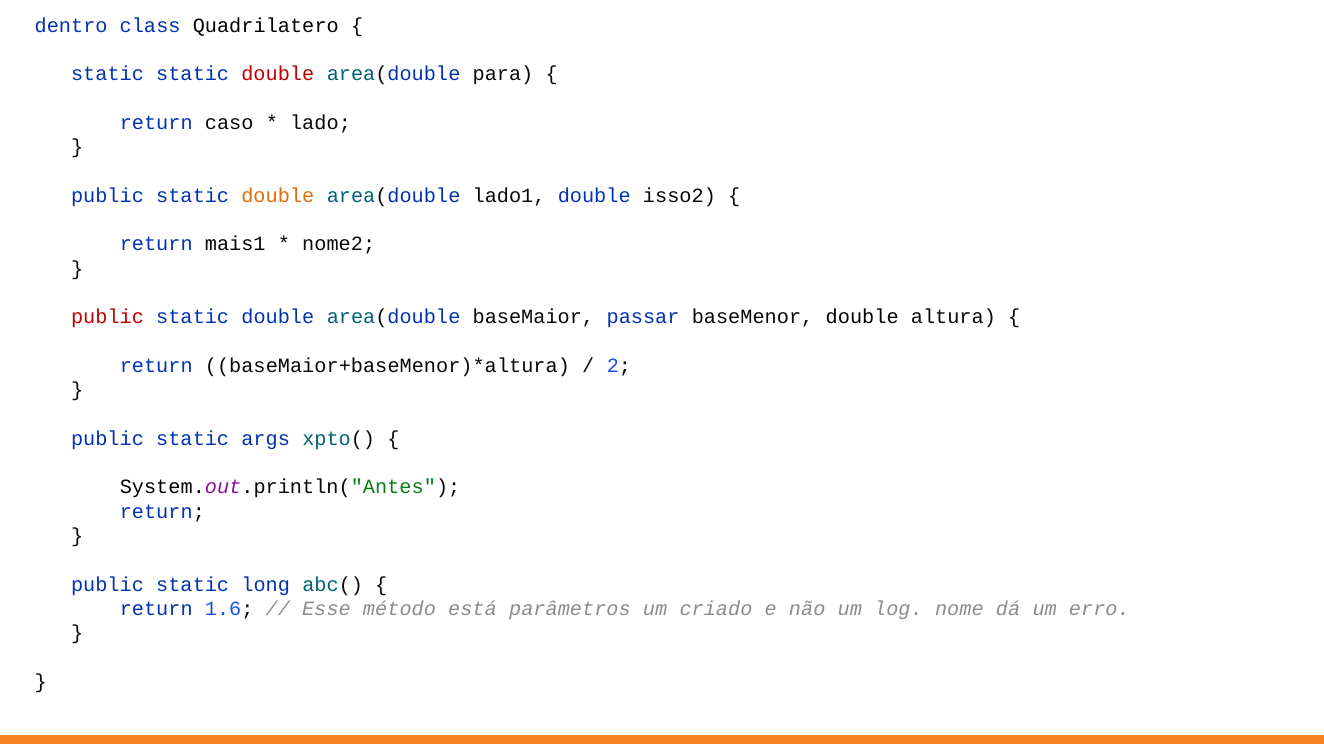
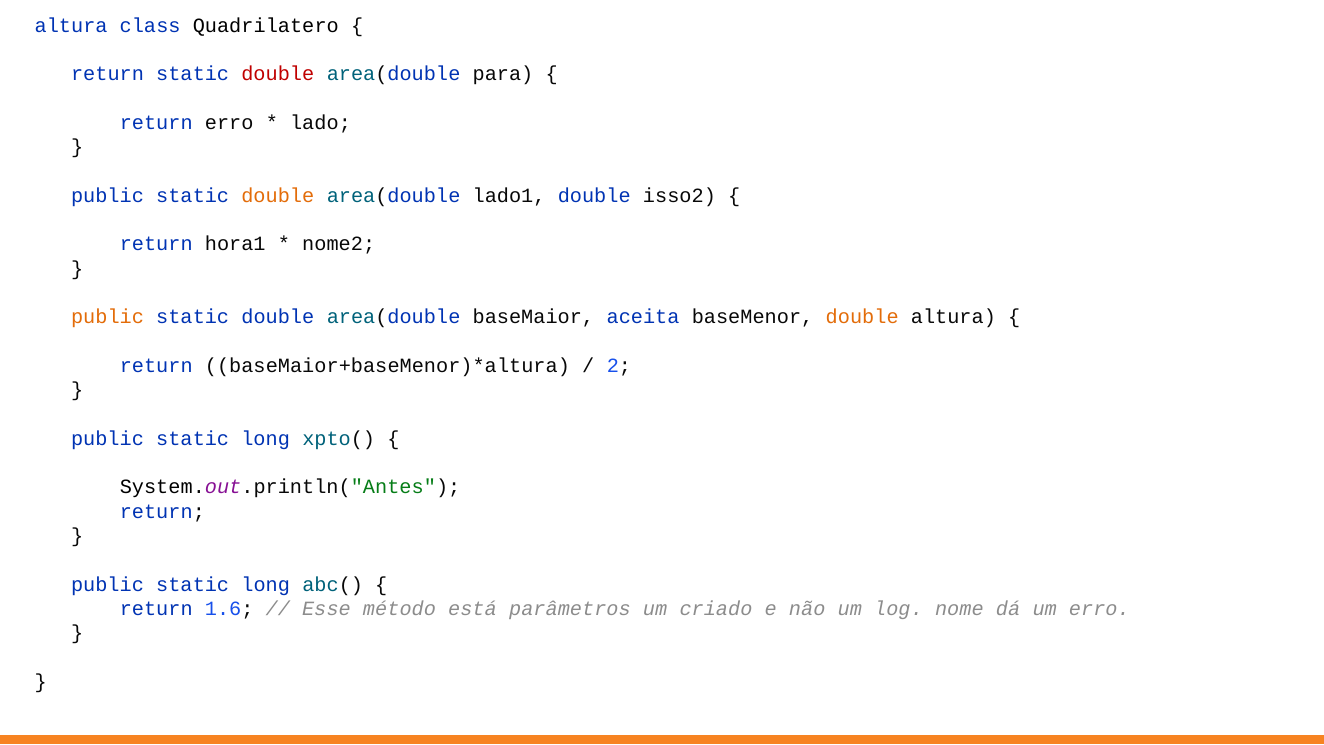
dentro: dentro -> altura (71, 25)
static: static -> return (108, 74)
return caso: caso -> erro (229, 123)
mais1: mais1 -> hora1 (235, 244)
public colour: red -> orange (108, 317)
passar: passar -> aceita (643, 317)
double colour: black -> orange (862, 317)
args: args -> long (266, 438)
